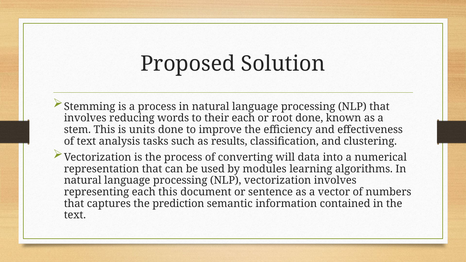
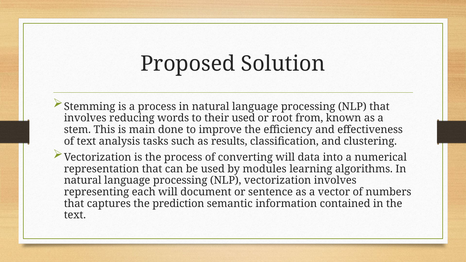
their each: each -> used (243, 118)
root done: done -> from (309, 118)
units: units -> main (142, 130)
each this: this -> will (168, 192)
